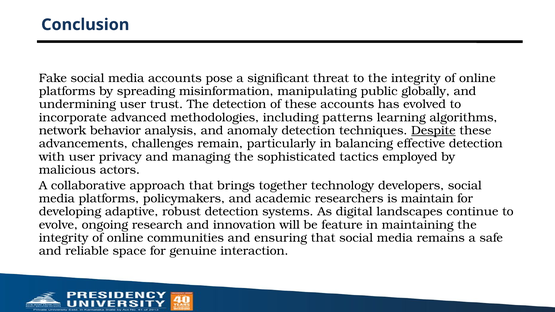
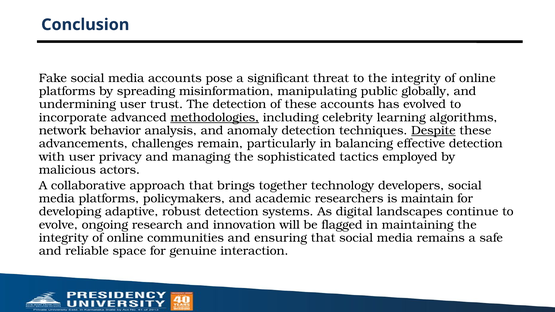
methodologies underline: none -> present (215, 117)
patterns: patterns -> celebrity (348, 117)
feature: feature -> flagged (342, 225)
